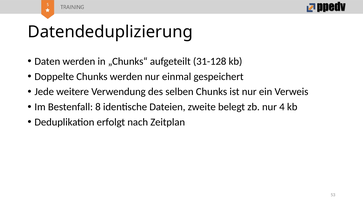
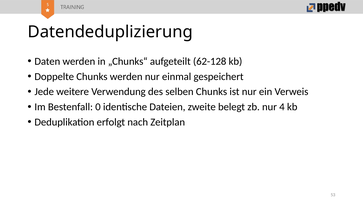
31-128: 31-128 -> 62-128 (210, 61)
8: 8 -> 0 (98, 107)
